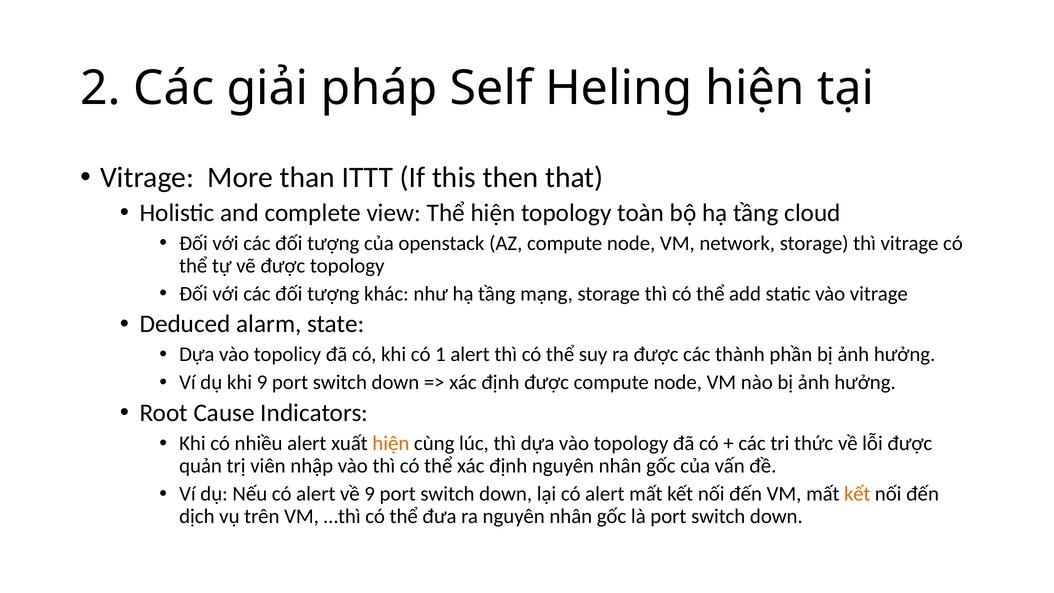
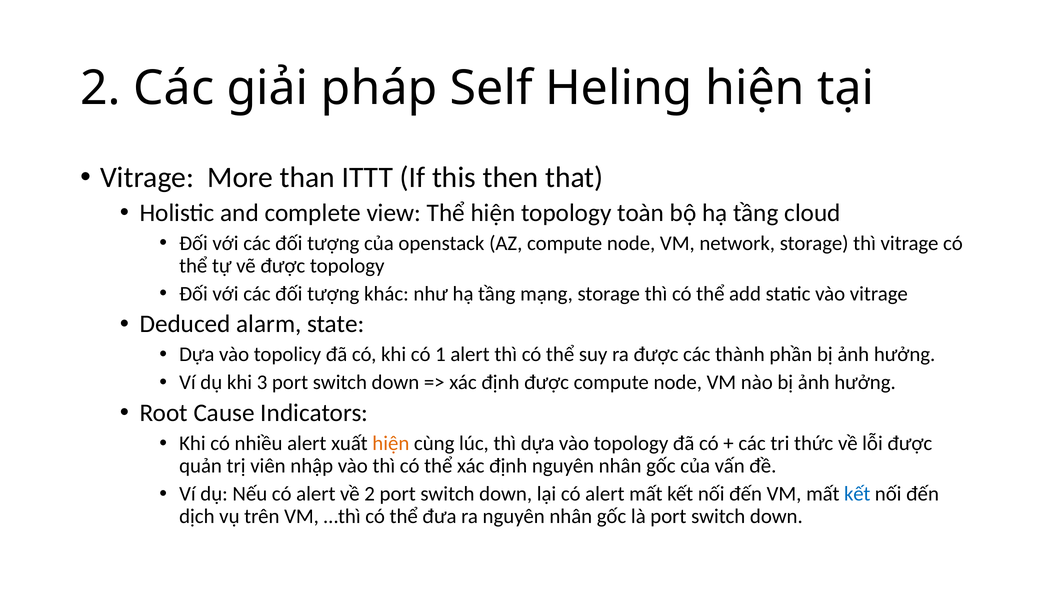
khi 9: 9 -> 3 (262, 382)
về 9: 9 -> 2 (370, 494)
kết colour: orange -> blue (857, 494)
